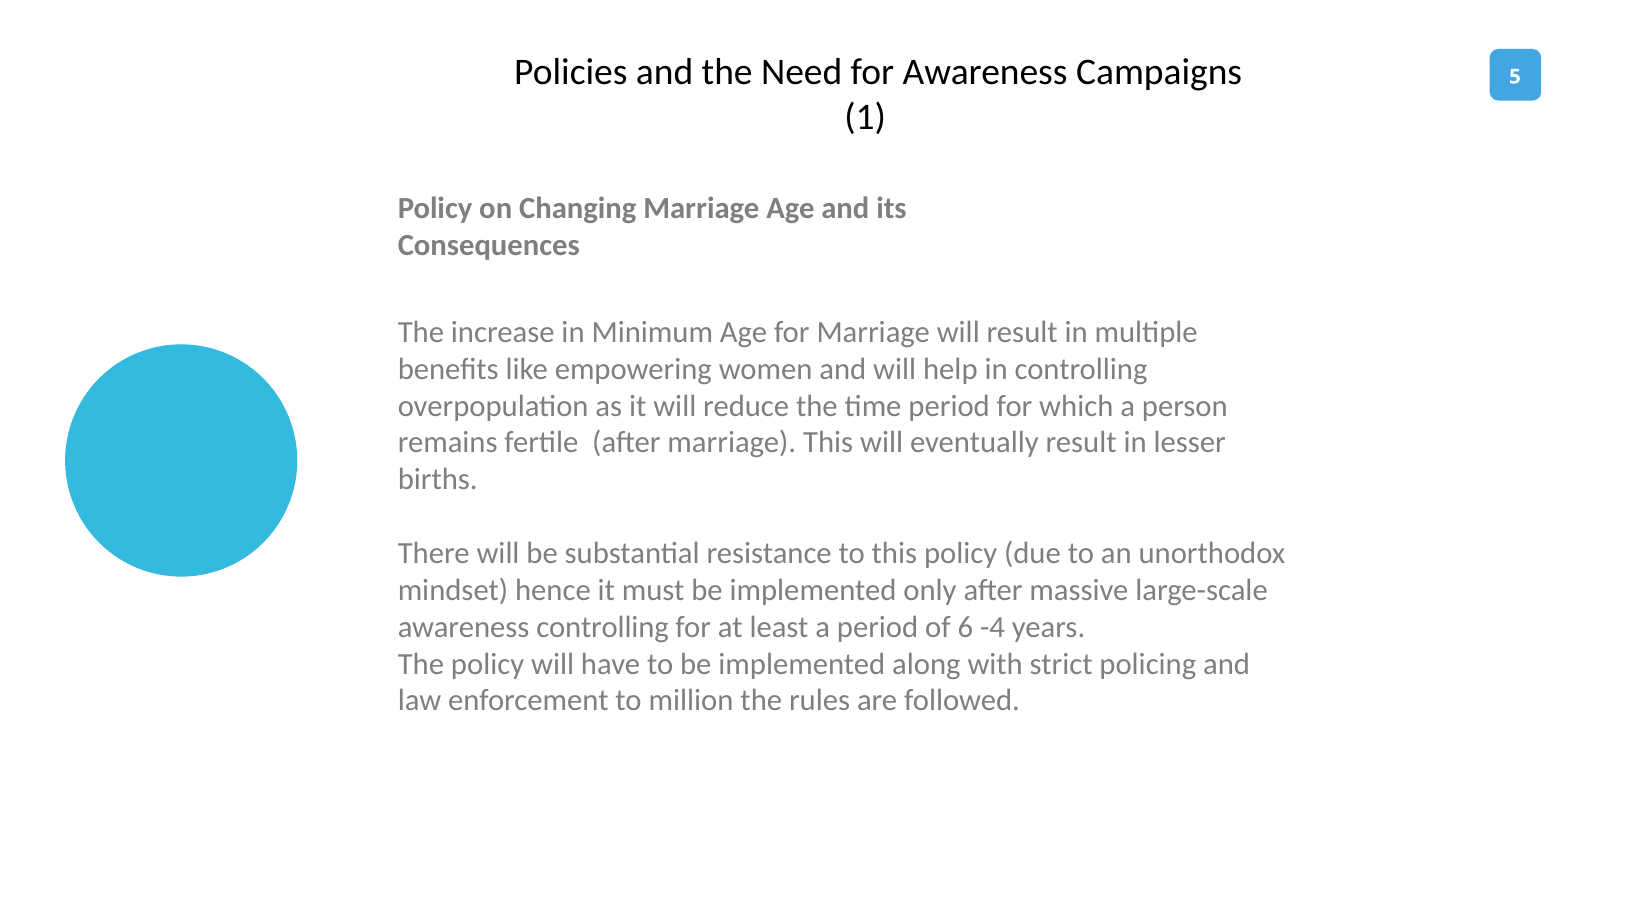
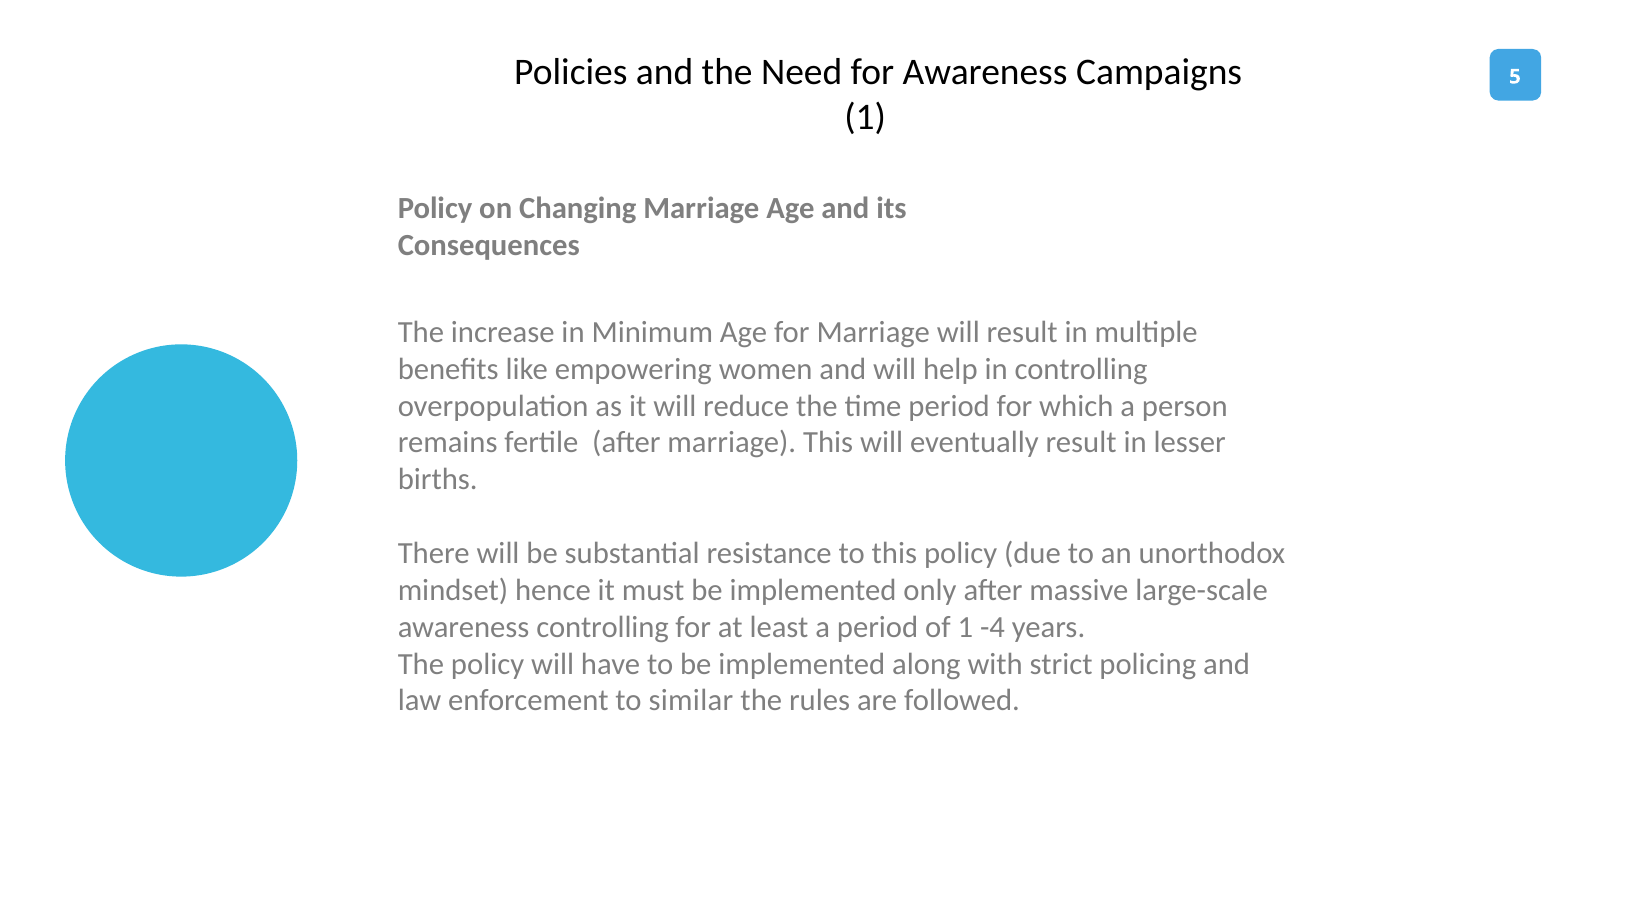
of 6: 6 -> 1 (965, 627)
million: million -> similar (691, 700)
